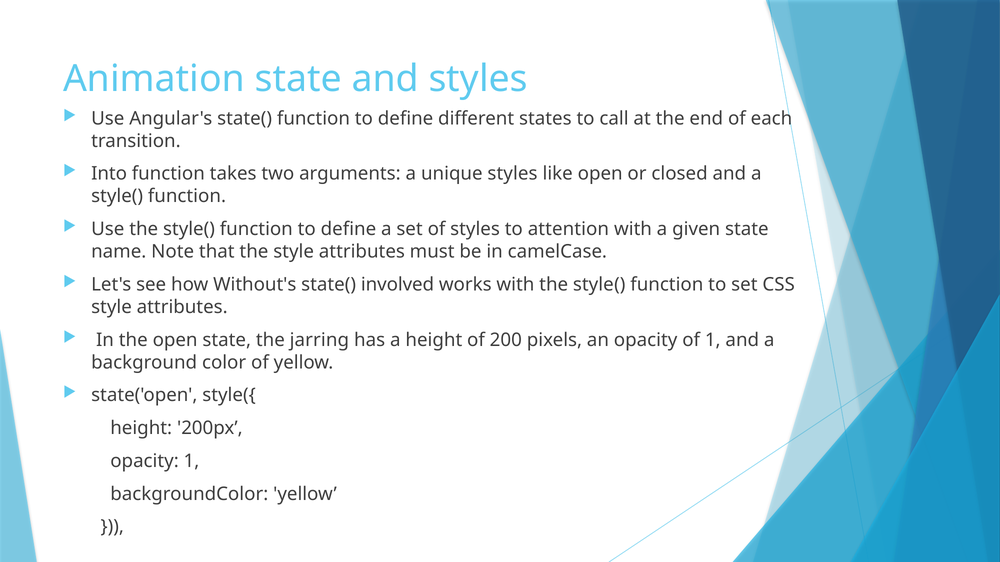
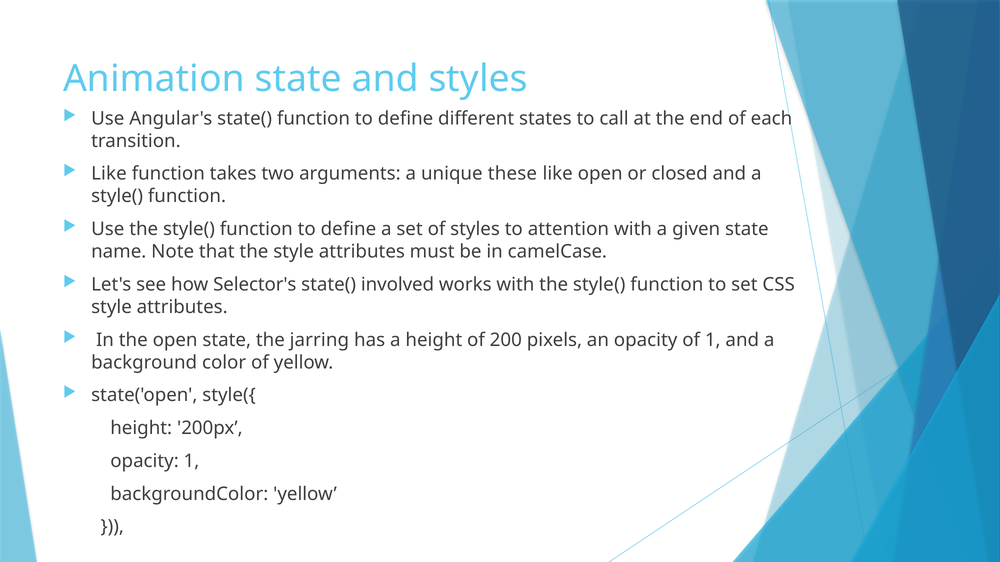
Into: Into -> Like (109, 174)
unique styles: styles -> these (512, 174)
Without's: Without's -> Selector's (255, 285)
